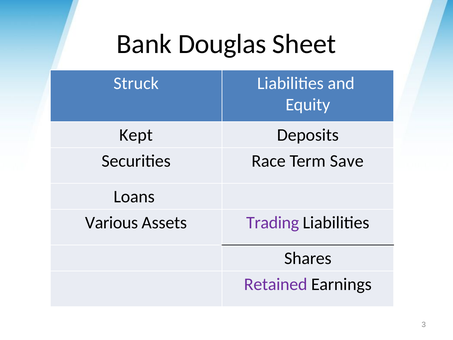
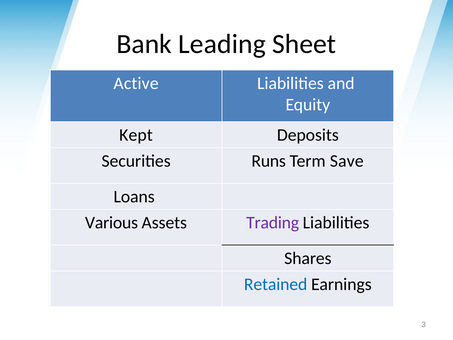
Douglas: Douglas -> Leading (222, 44)
Struck: Struck -> Active (136, 83)
Race: Race -> Runs (269, 161)
Retained colour: purple -> blue (276, 284)
